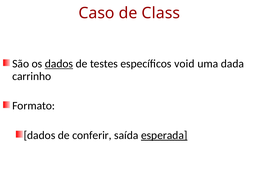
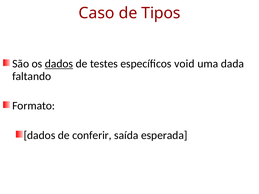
Class: Class -> Tipos (161, 13)
carrinho: carrinho -> faltando (32, 76)
esperada underline: present -> none (164, 135)
